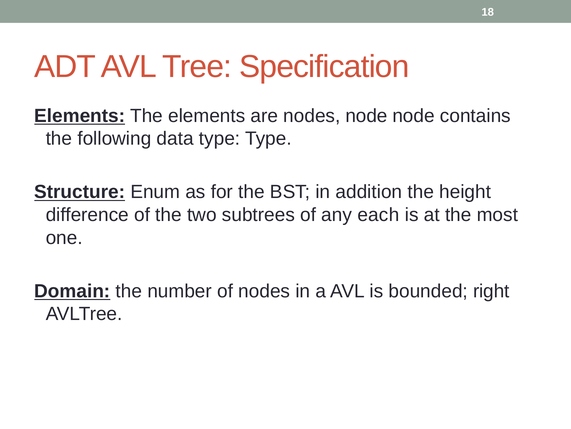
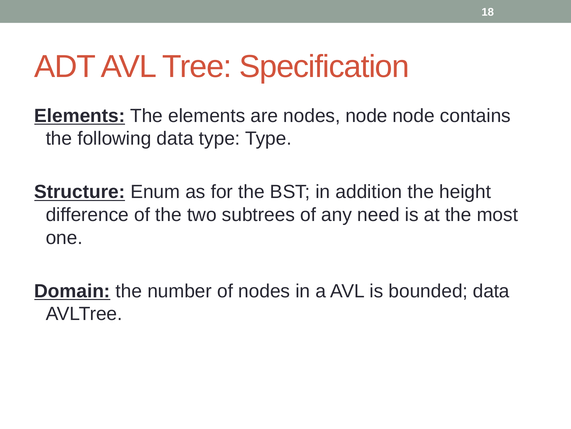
each: each -> need (378, 214)
bounded right: right -> data (491, 291)
